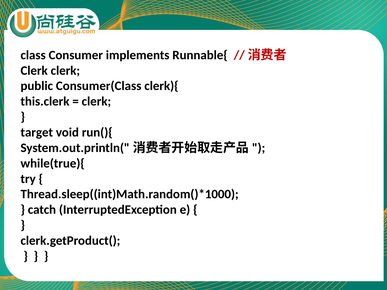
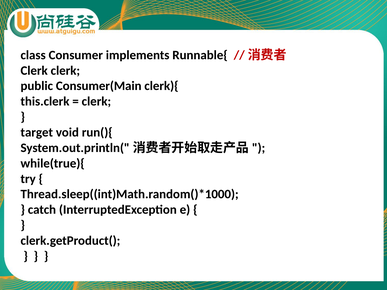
Consumer(Class: Consumer(Class -> Consumer(Main (99, 86)
